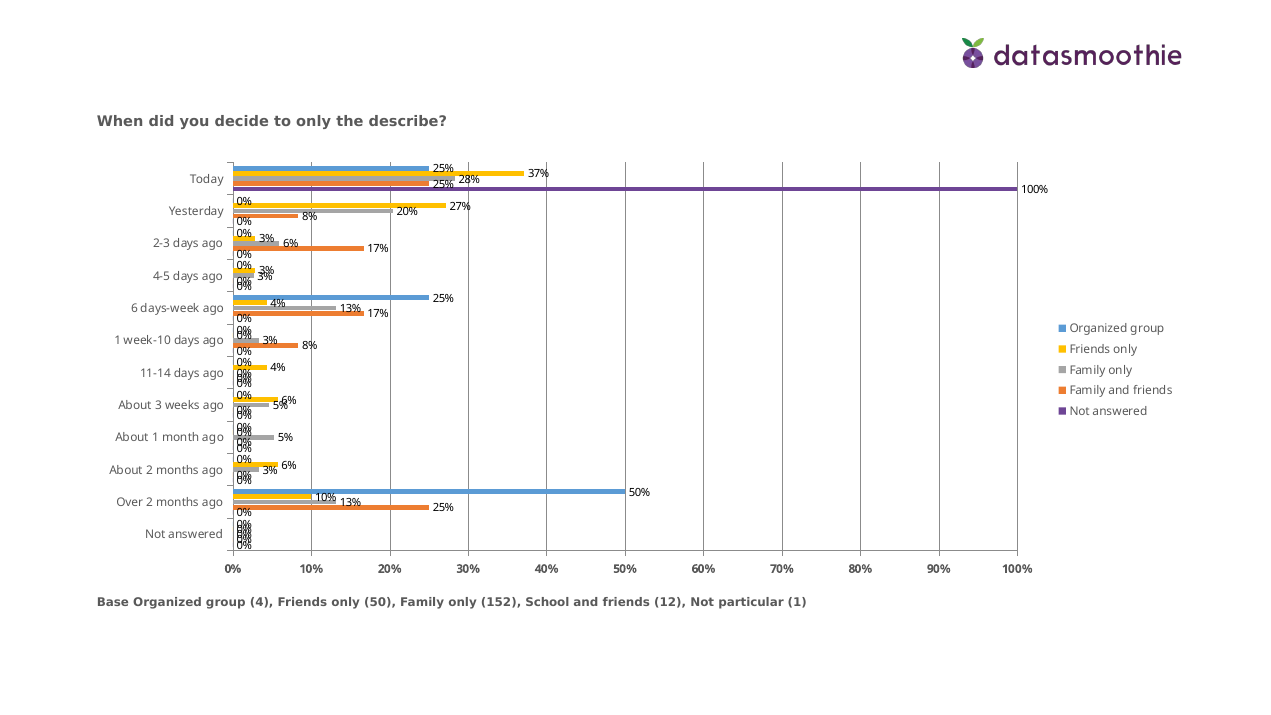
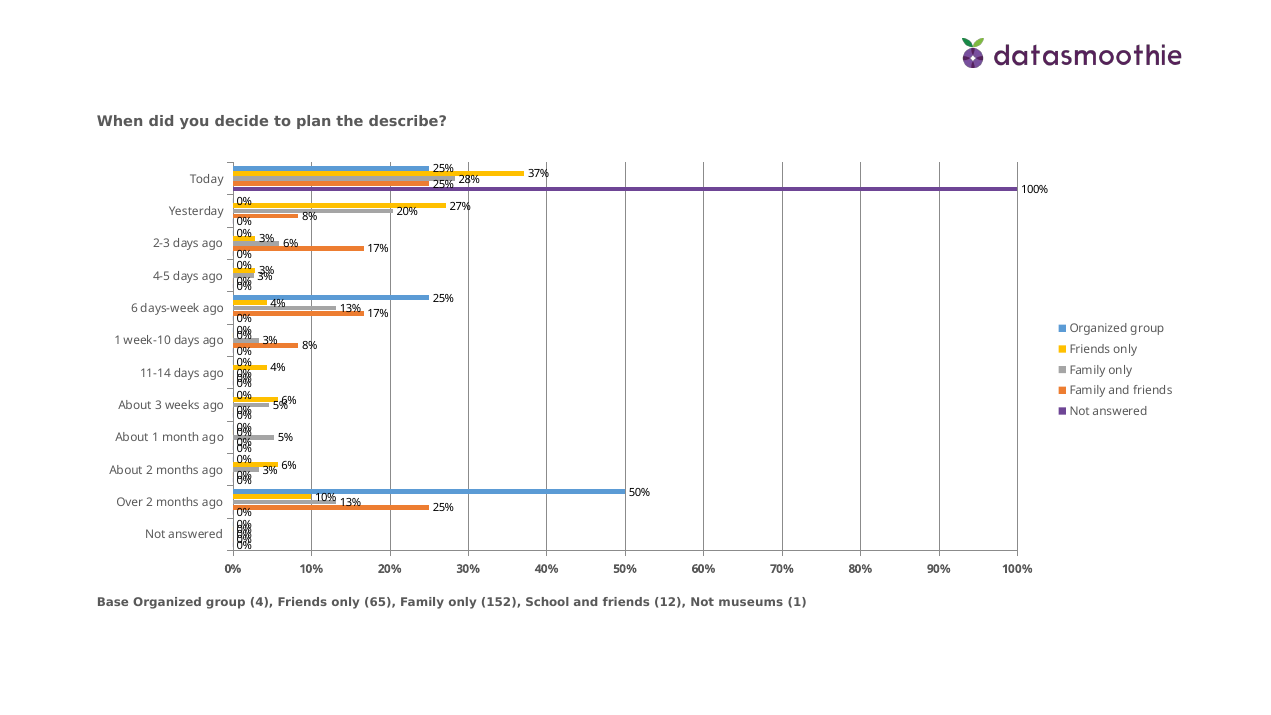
to only: only -> plan (314, 122)
50: 50 -> 65 (380, 602)
particular: particular -> museums (751, 602)
